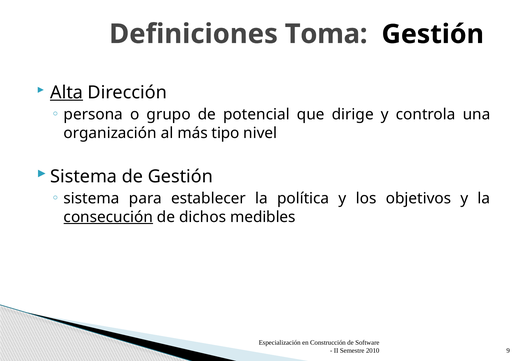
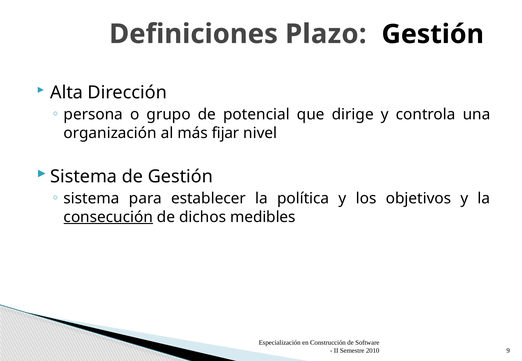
Toma: Toma -> Plazo (326, 34)
Alta underline: present -> none (67, 93)
tipo: tipo -> fijar (226, 133)
